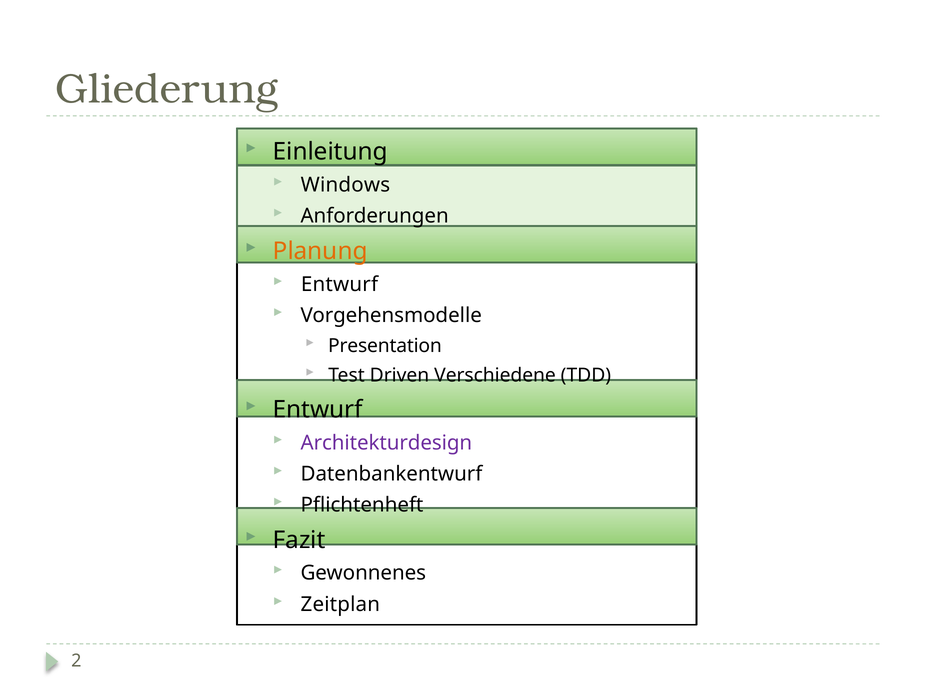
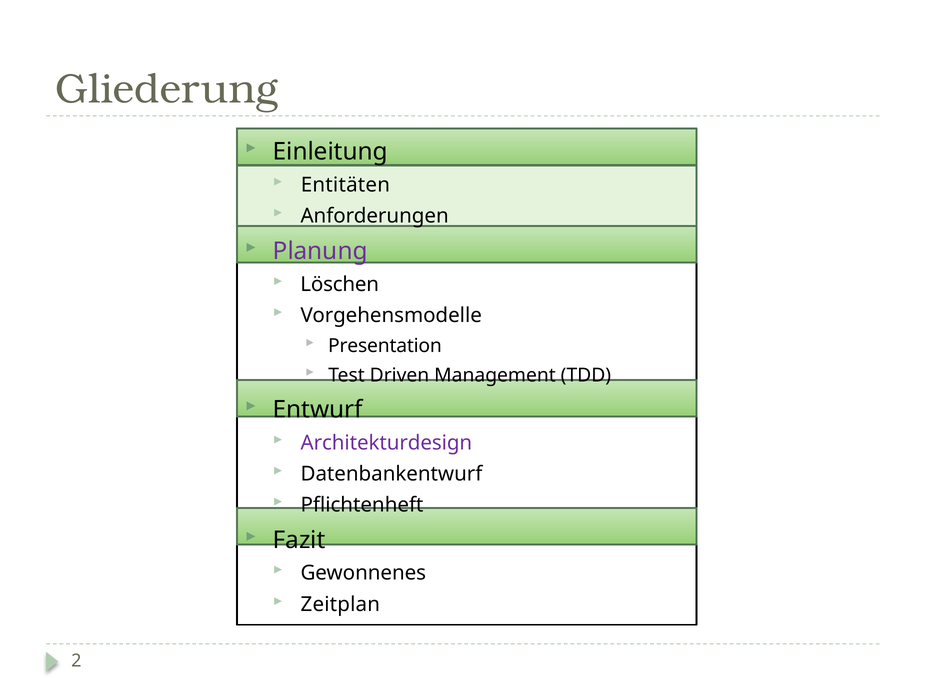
Windows: Windows -> Entitäten (345, 185)
Planung colour: orange -> purple (320, 251)
Entwurf: Entwurf -> Löschen (340, 284)
Verschiedene: Verschiedene -> Management (495, 375)
